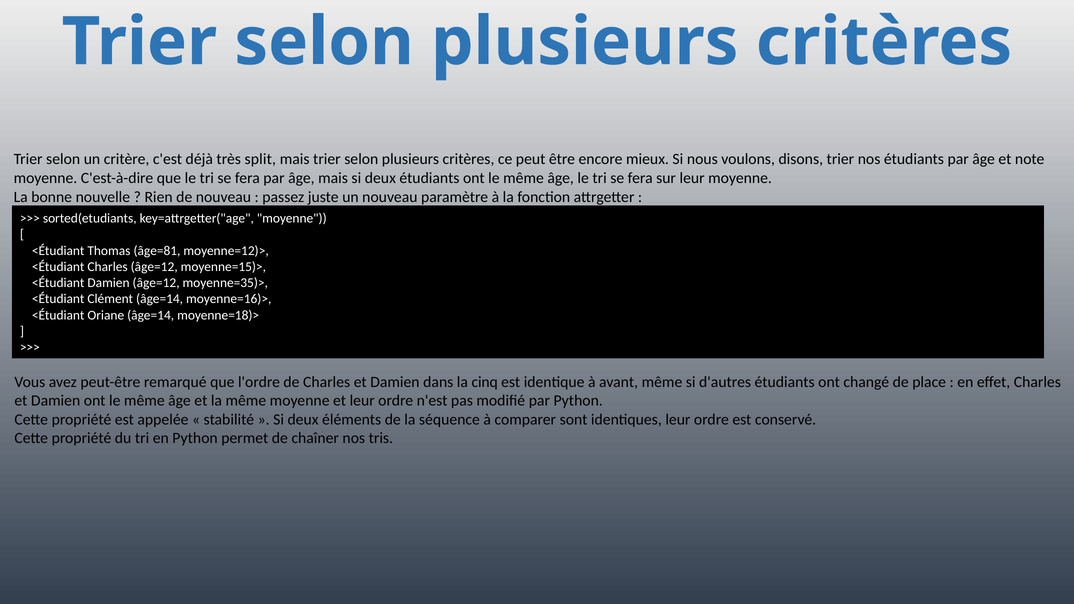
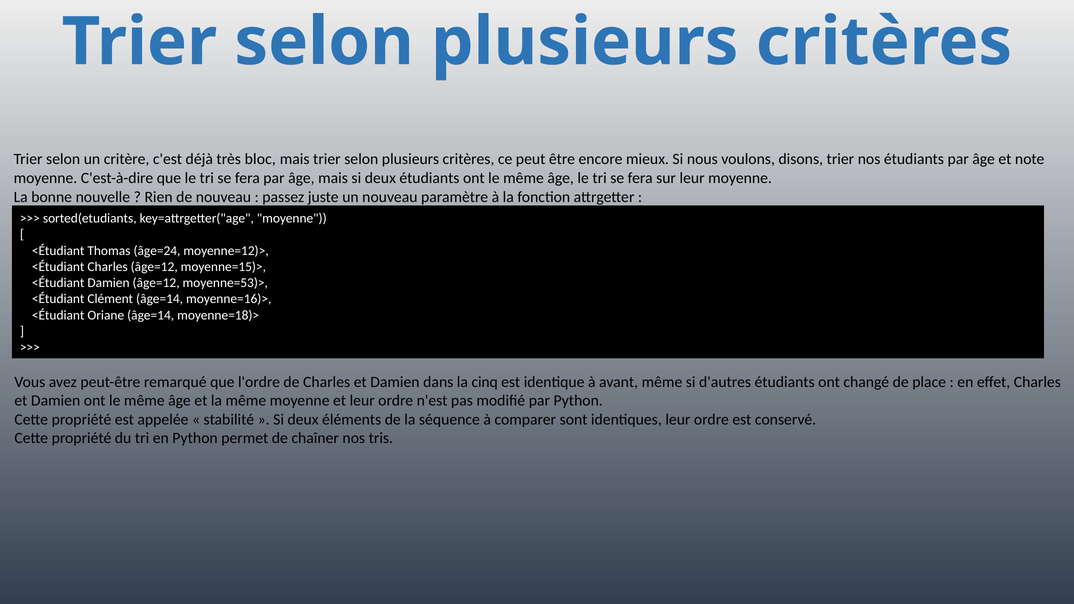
split: split -> bloc (260, 159)
âge=81: âge=81 -> âge=24 (157, 251)
moyenne=35)>: moyenne=35)> -> moyenne=53)> (225, 283)
